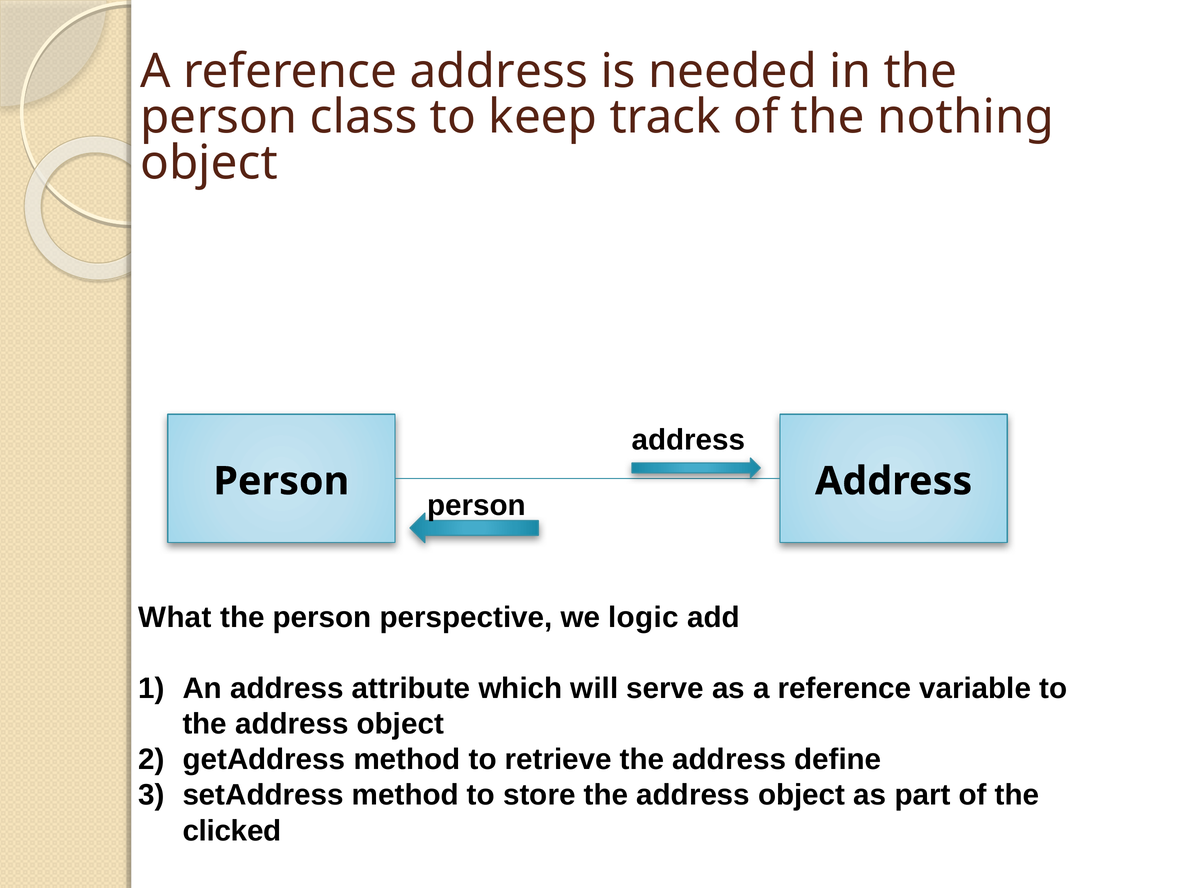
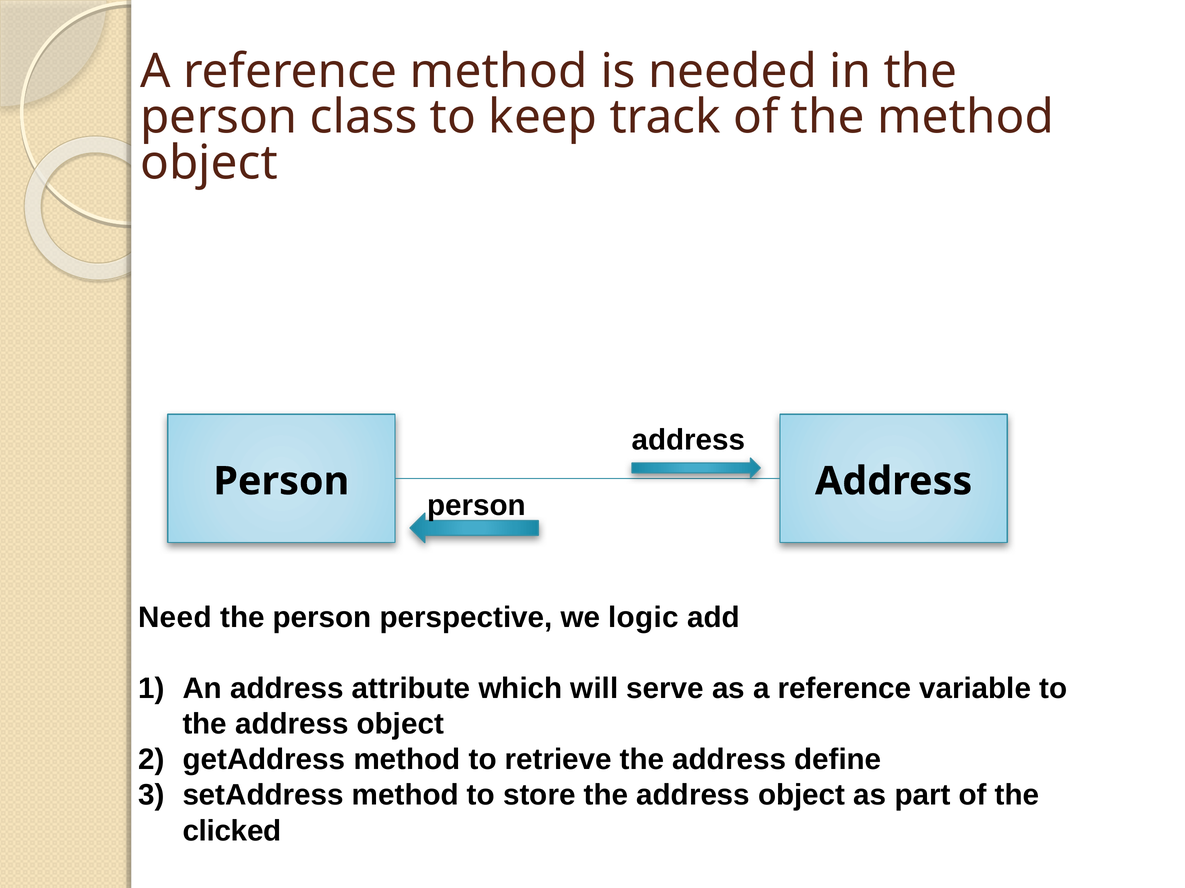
reference address: address -> method (499, 72)
the nothing: nothing -> method (966, 117)
What: What -> Need (175, 618)
